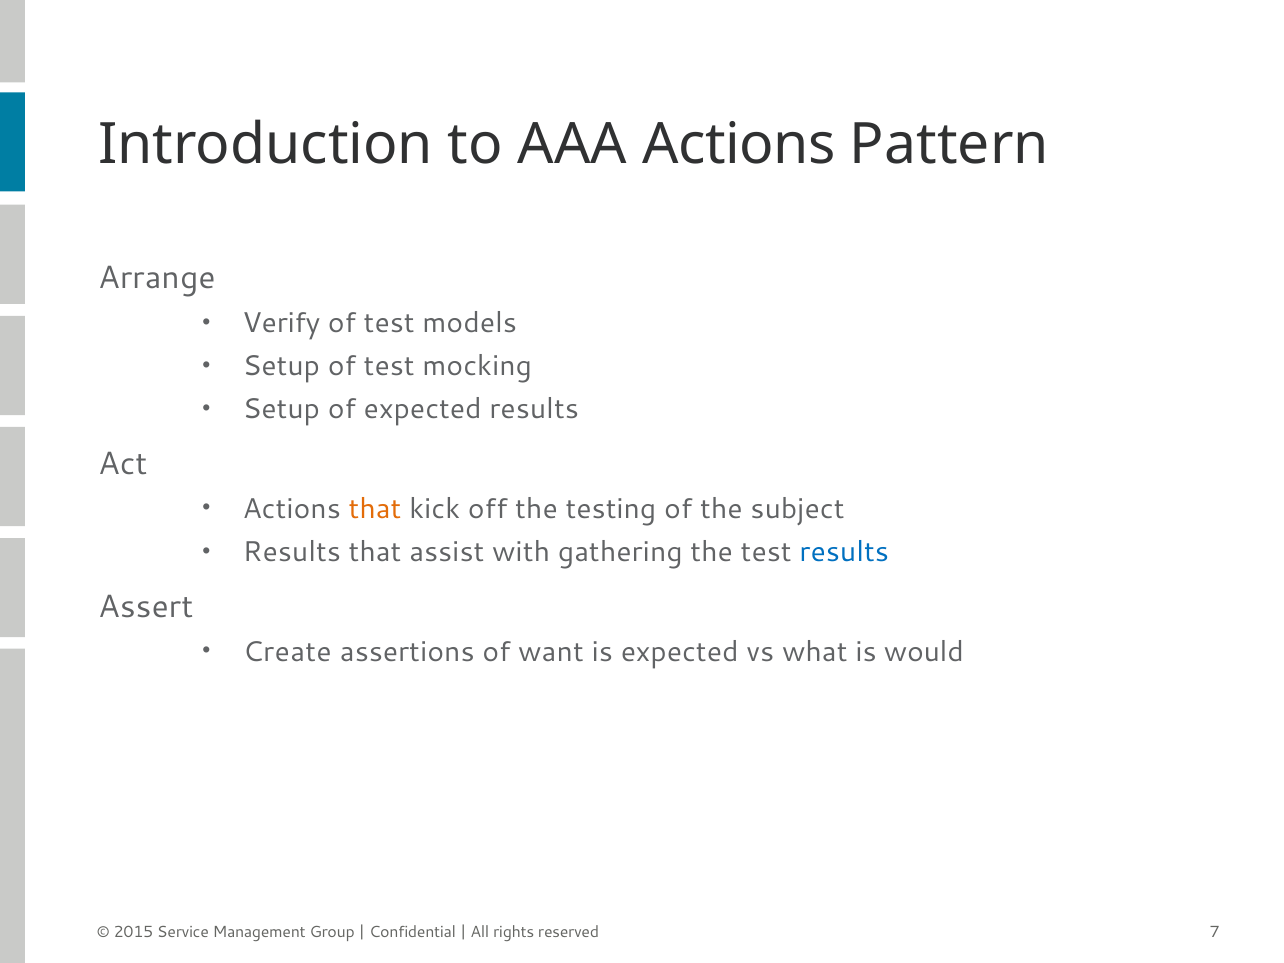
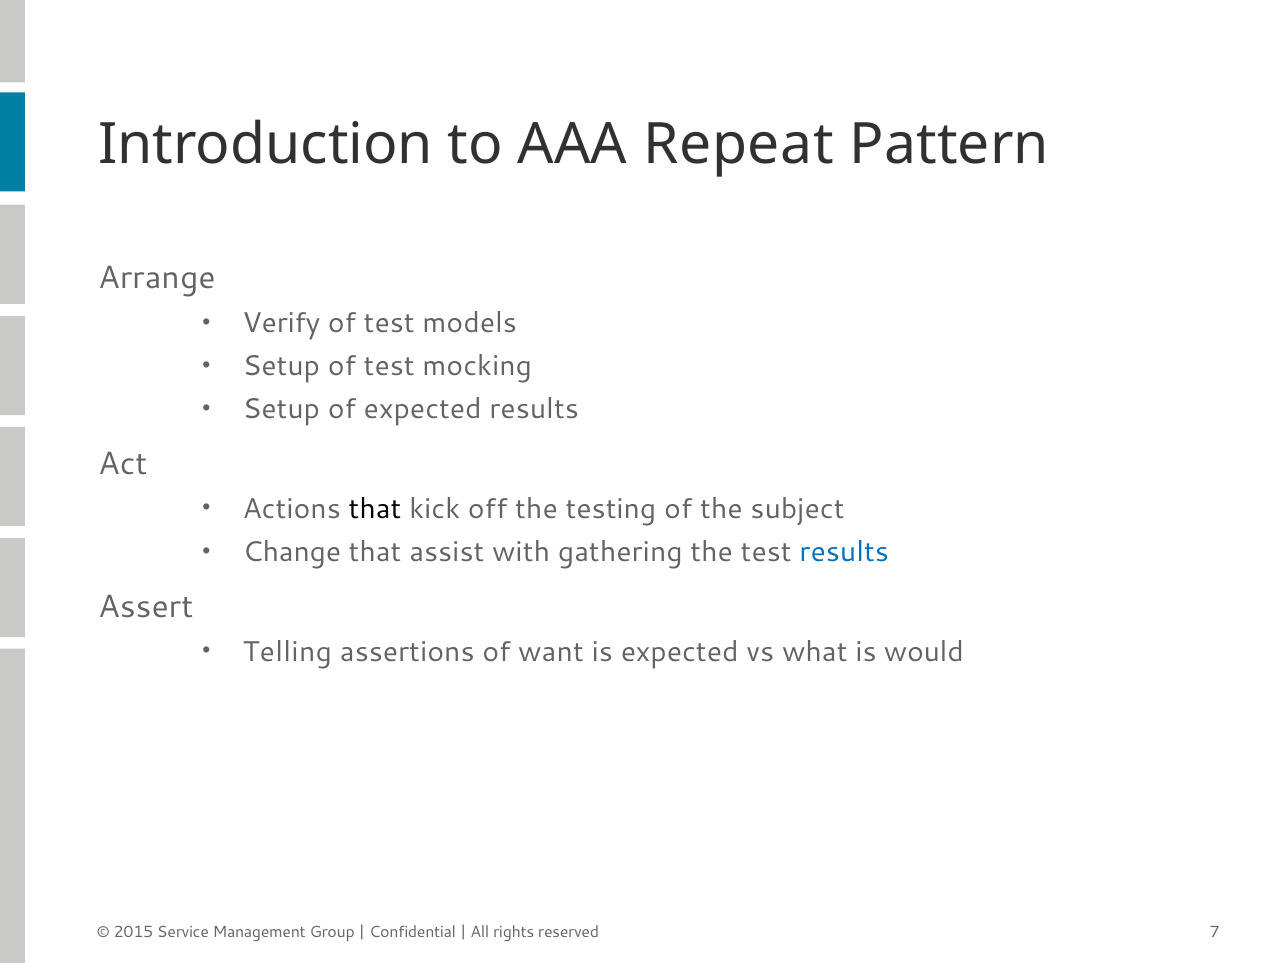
AAA Actions: Actions -> Repeat (738, 144)
that colour: orange -> black (375, 509)
Results: Results -> Change (292, 552)
Create: Create -> Telling (287, 652)
